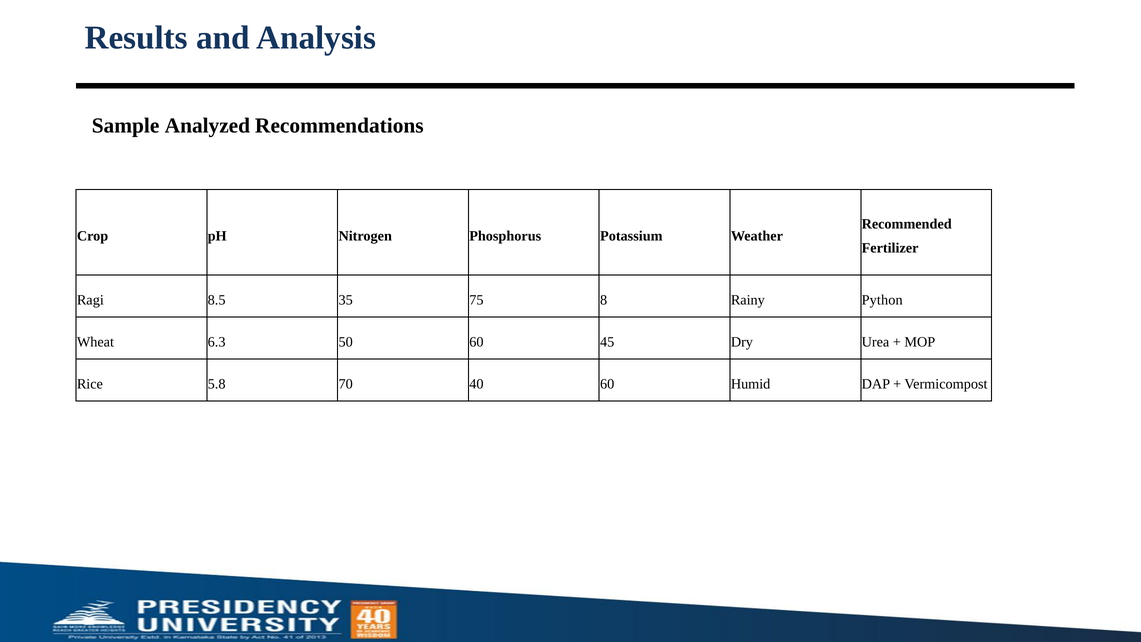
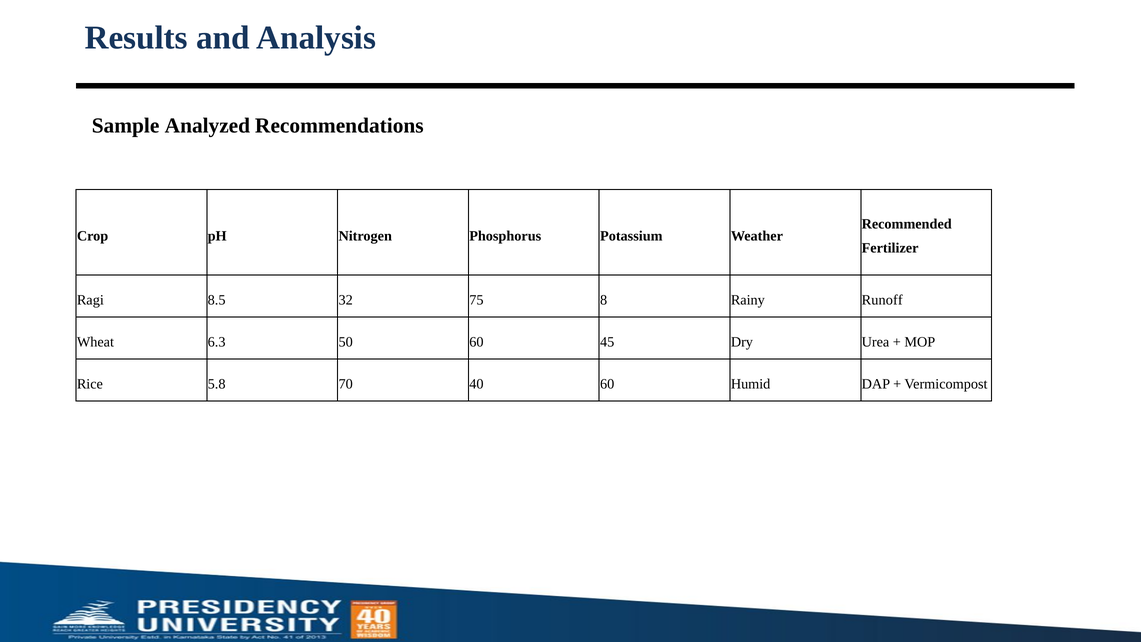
35: 35 -> 32 (346, 300)
Python: Python -> Runoff (882, 300)
